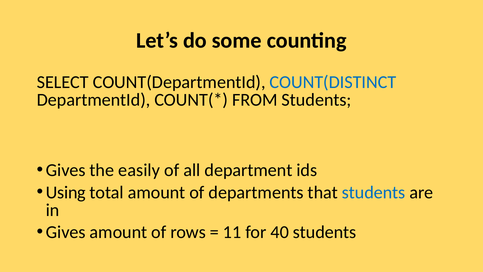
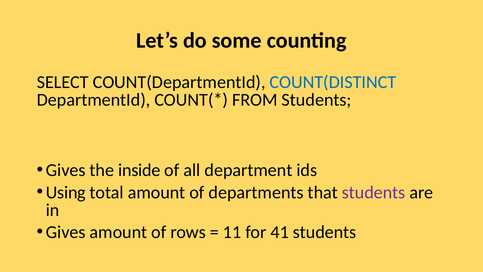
easily: easily -> inside (139, 170)
students colour: blue -> purple (374, 192)
40: 40 -> 41 (280, 232)
